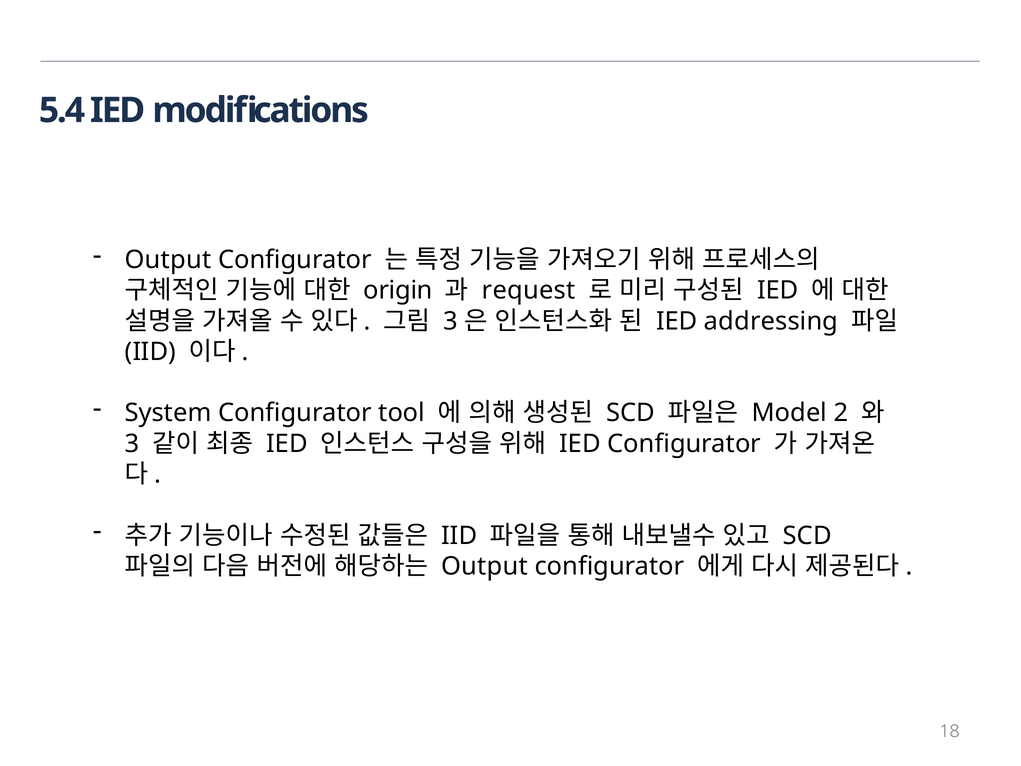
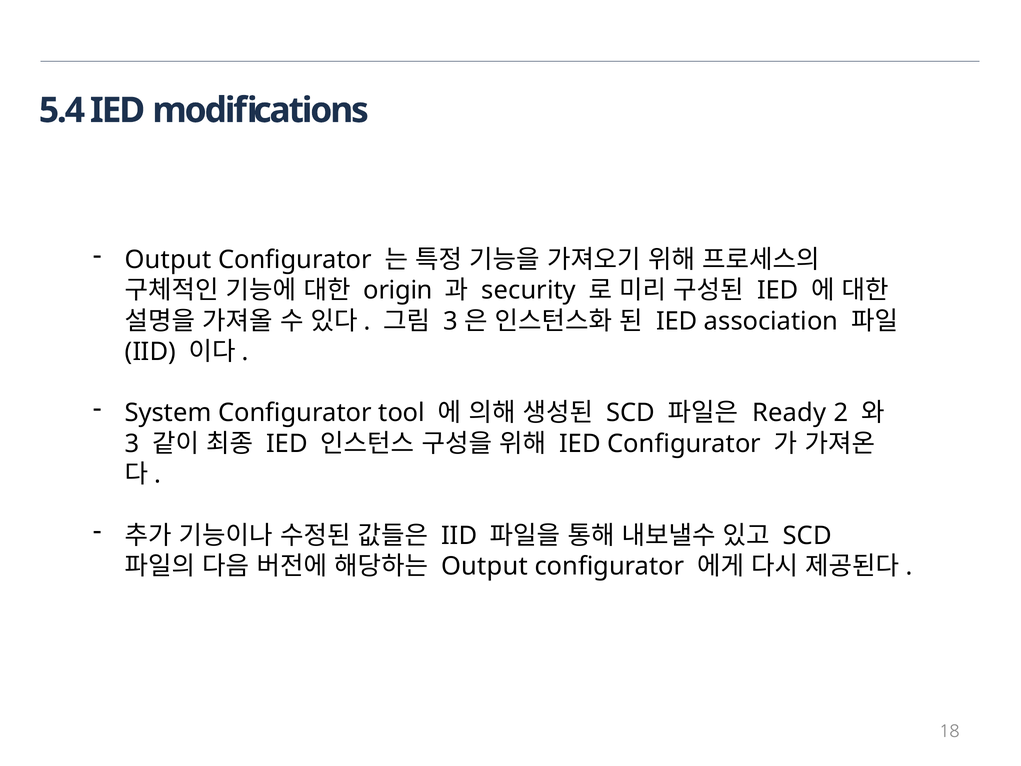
request: request -> security (529, 290)
addressing: addressing -> association (771, 321)
Model: Model -> Ready (789, 413)
